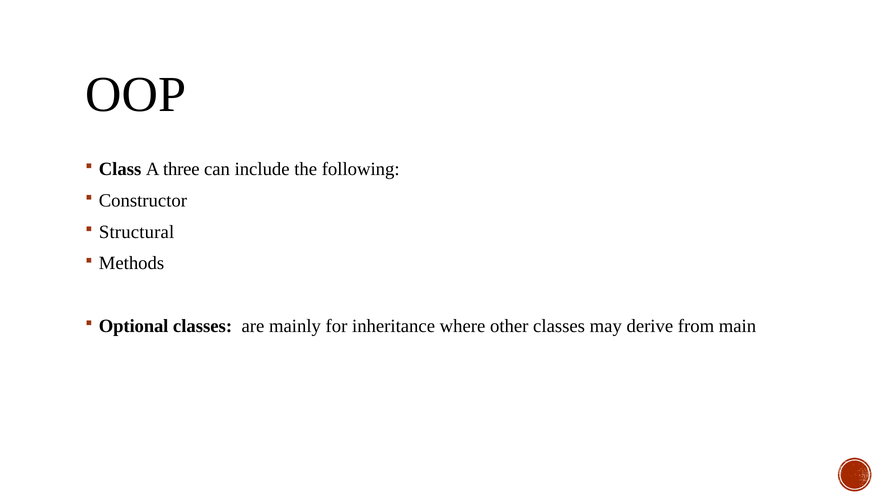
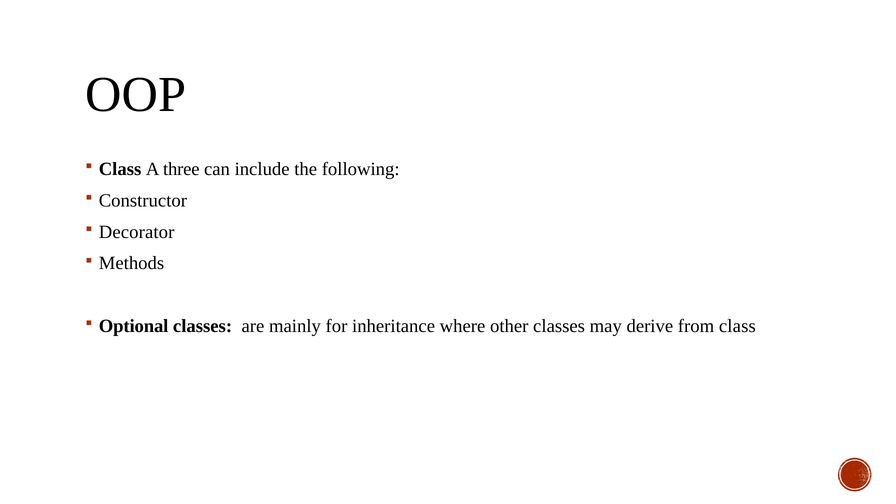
Structural: Structural -> Decorator (137, 232)
from main: main -> class (737, 326)
